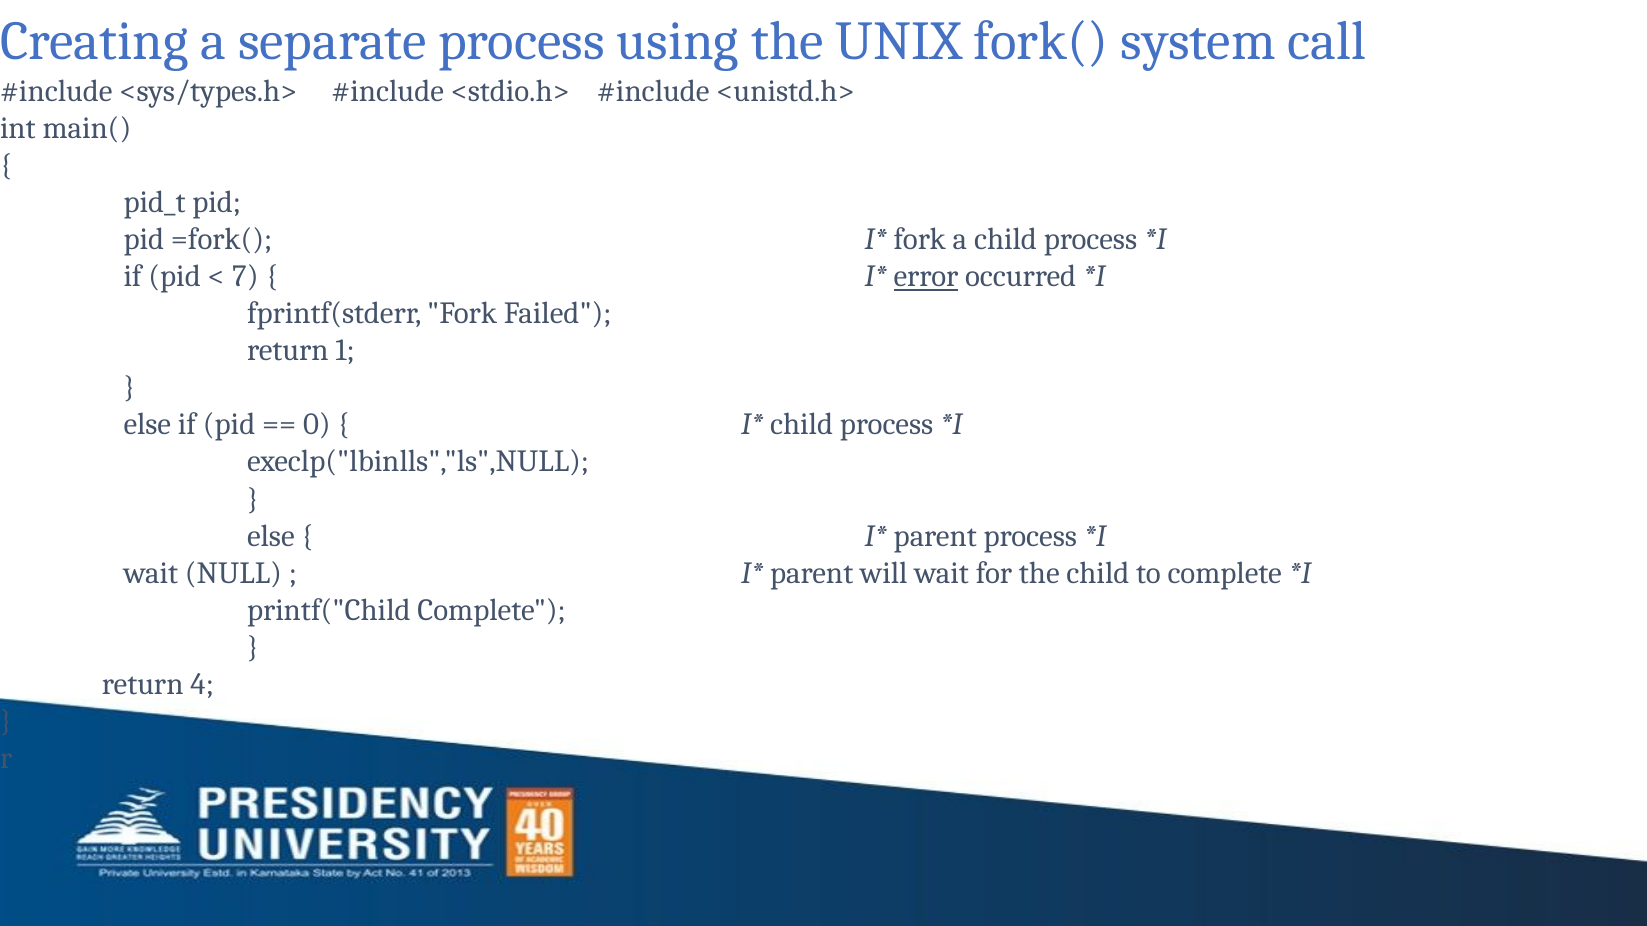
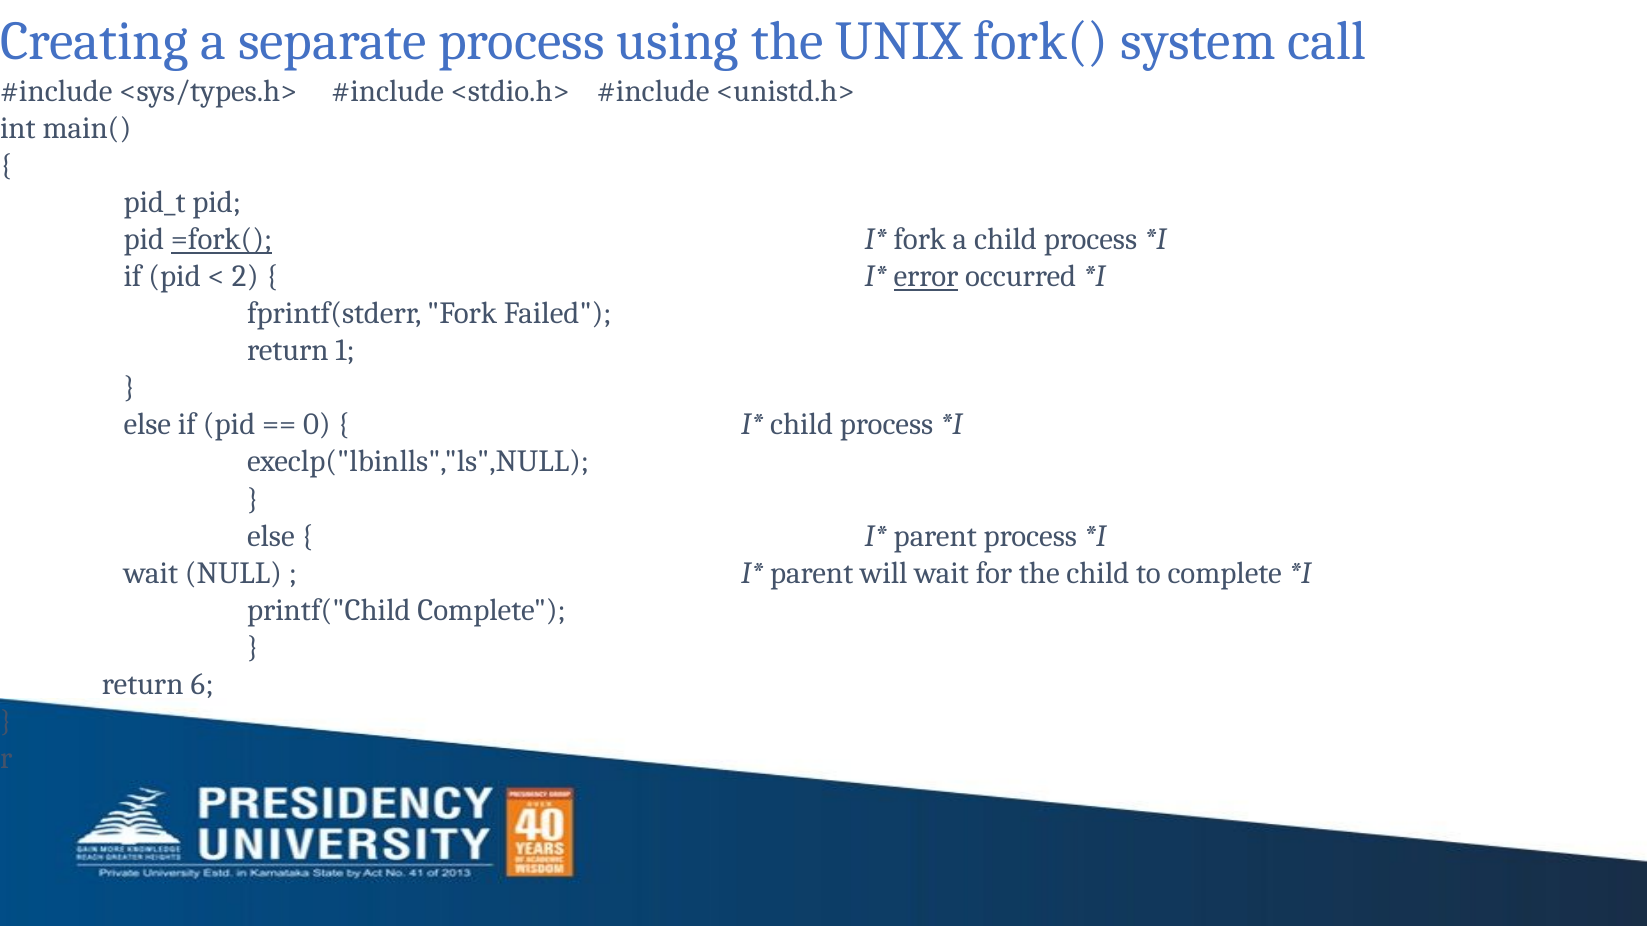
=fork( underline: none -> present (222, 240)
7: 7 -> 2 (245, 277)
4: 4 -> 6 (202, 684)
